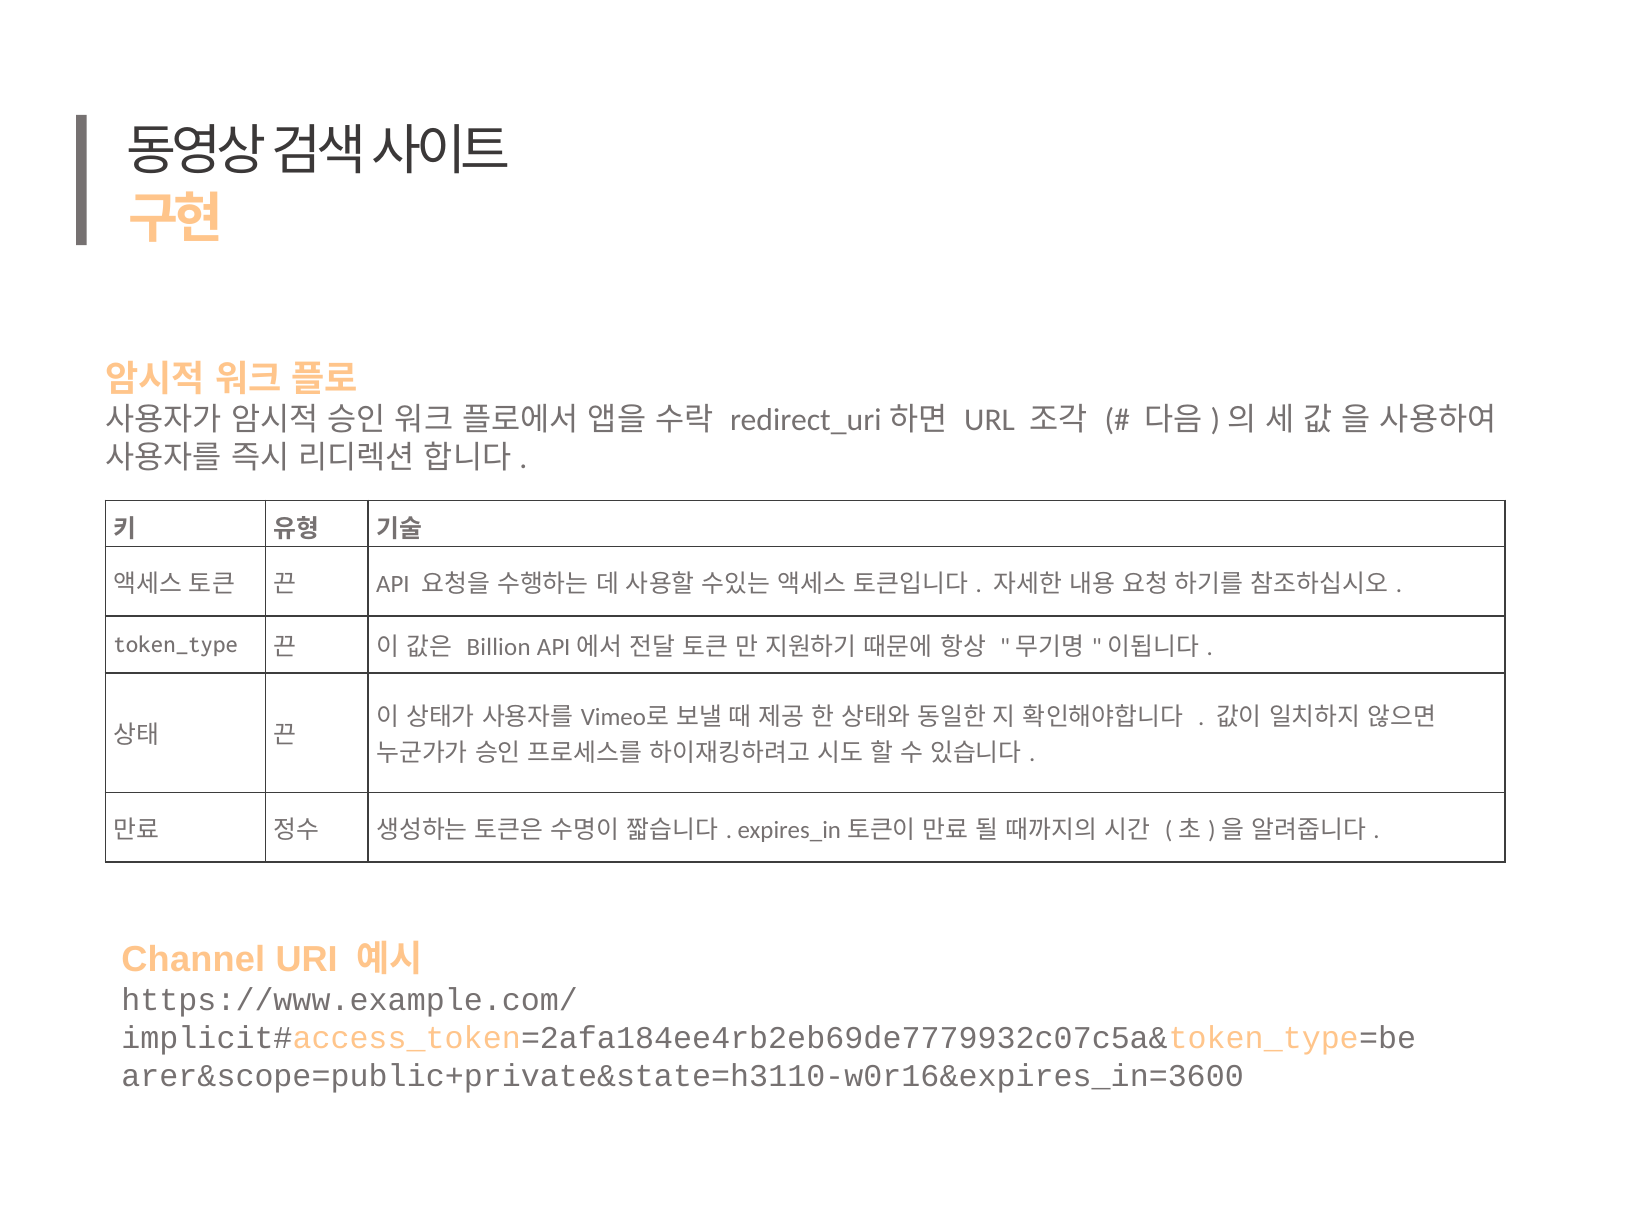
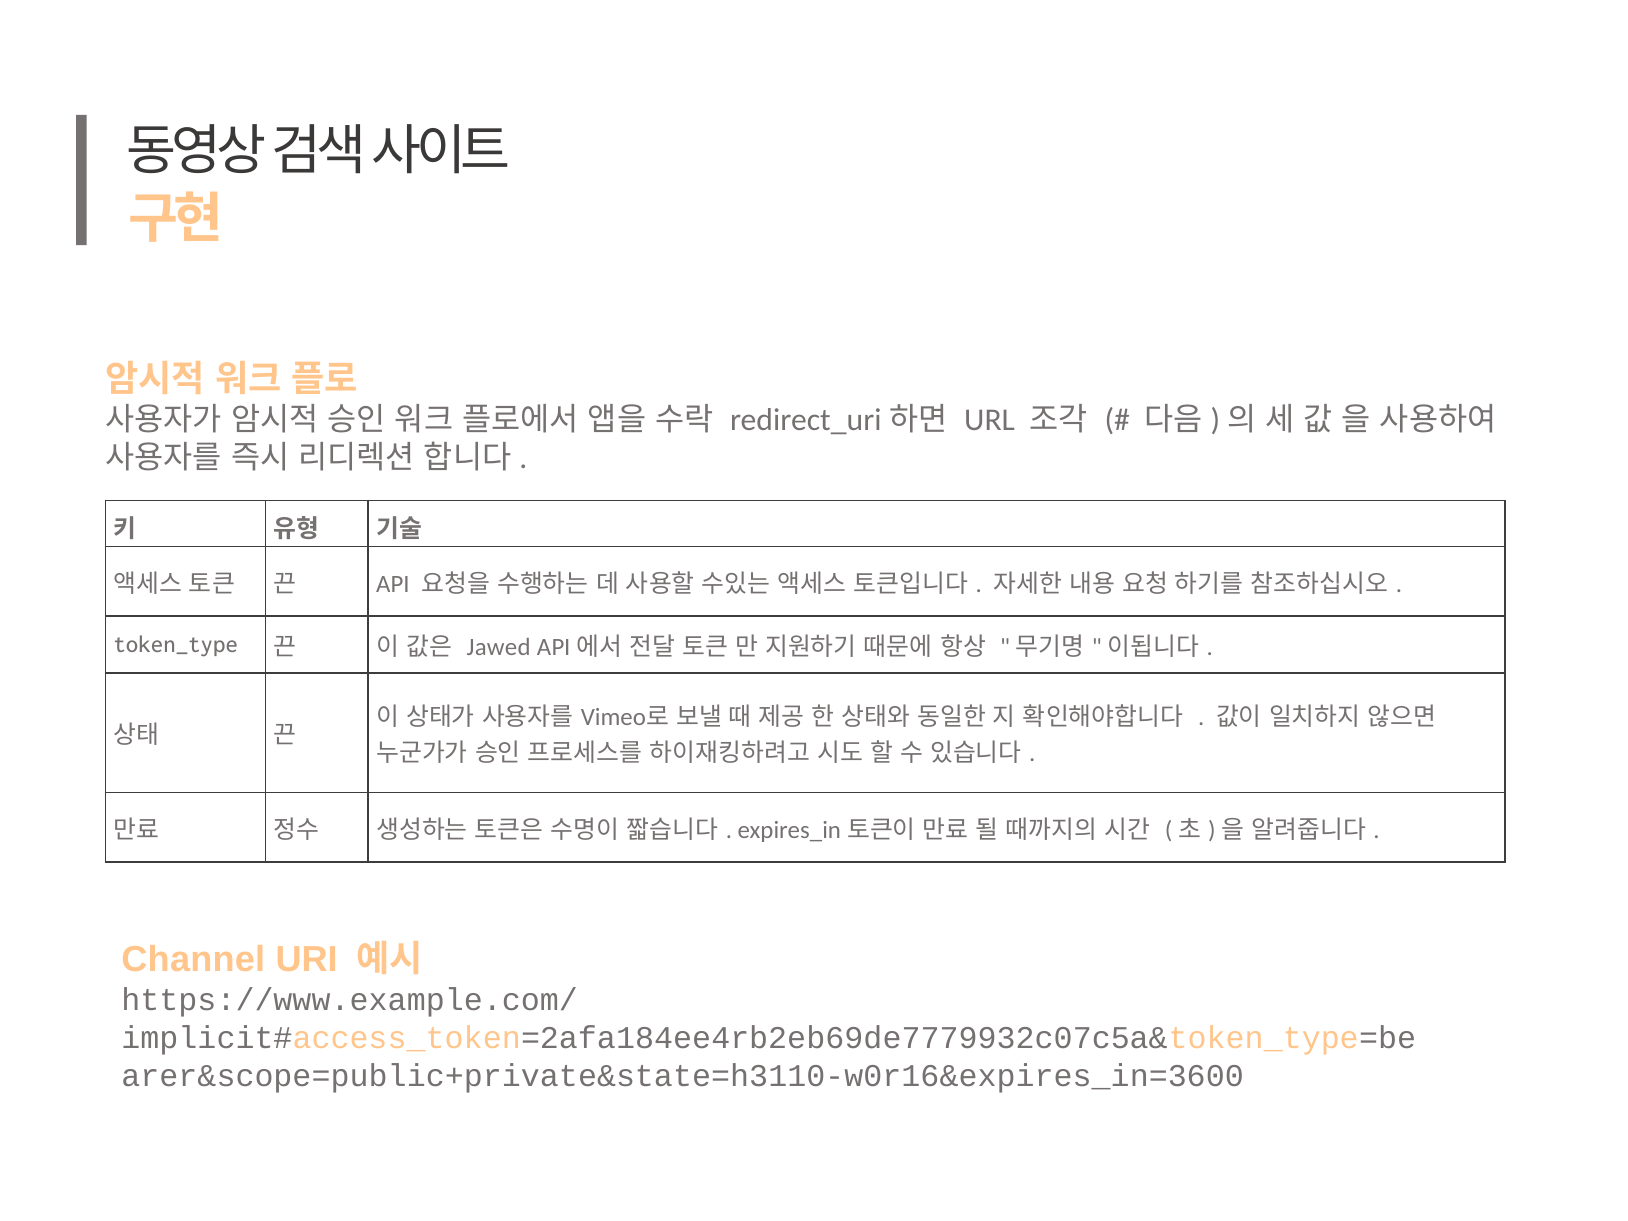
Billion: Billion -> Jawed (499, 647)
